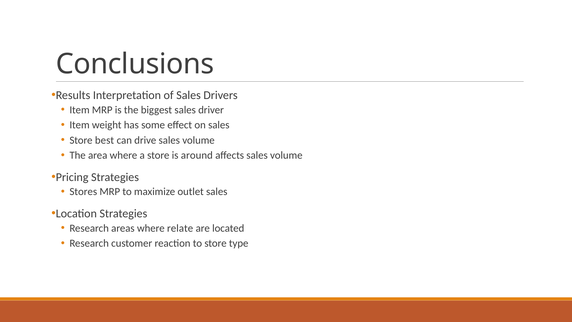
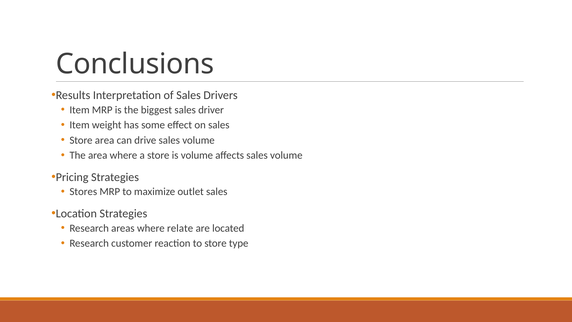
Store best: best -> area (105, 140)
is around: around -> volume (197, 155)
